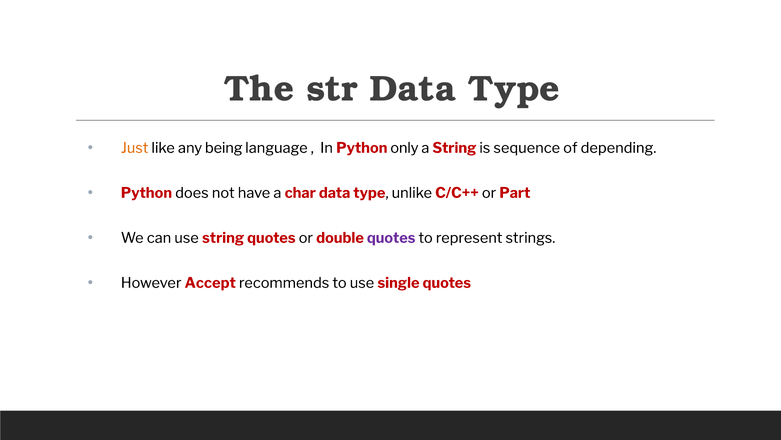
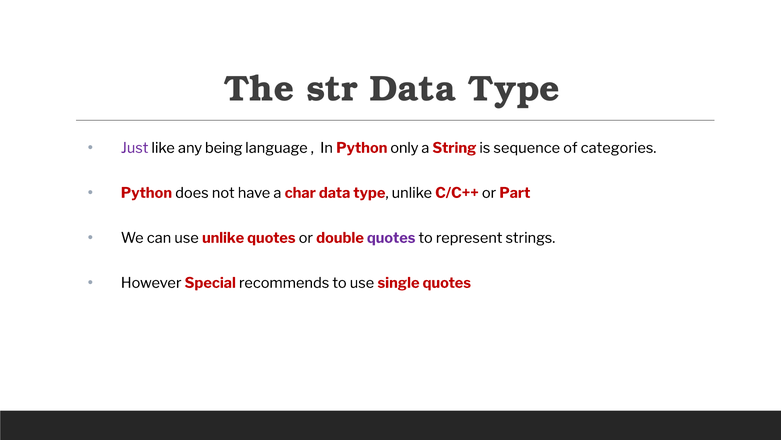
Just colour: orange -> purple (135, 148)
depending: depending -> categories (619, 148)
use string: string -> unlike (223, 238)
Accept: Accept -> Special (210, 283)
